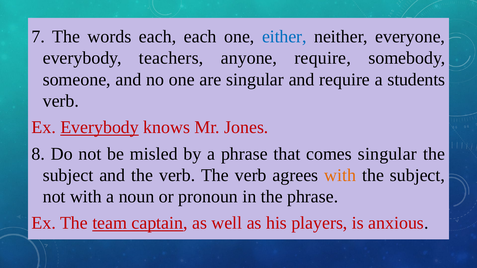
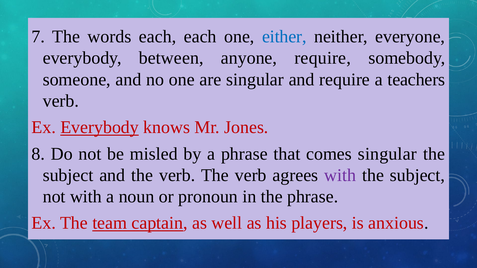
teachers: teachers -> between (171, 58)
students: students -> teachers (416, 80)
with colour: orange -> purple (340, 175)
